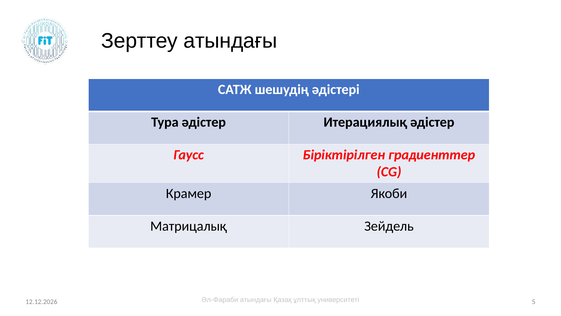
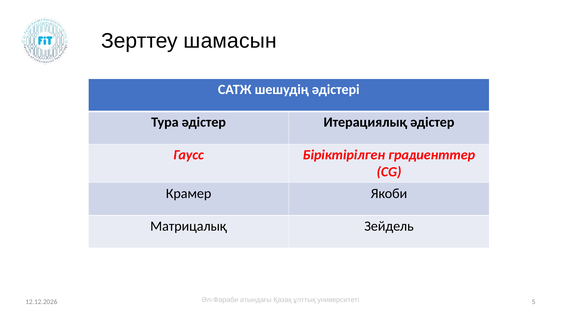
Зерттеу атындағы: атындағы -> шамасын (230, 41)
